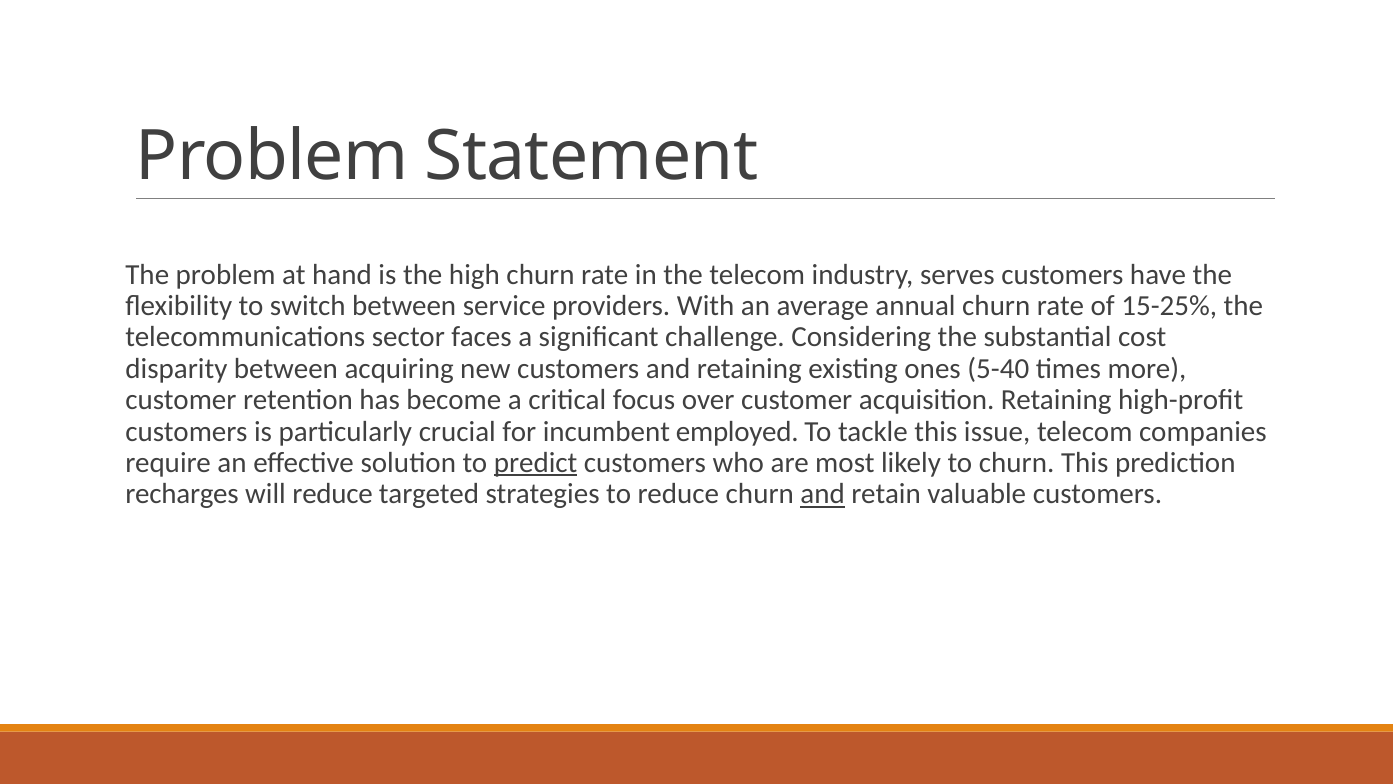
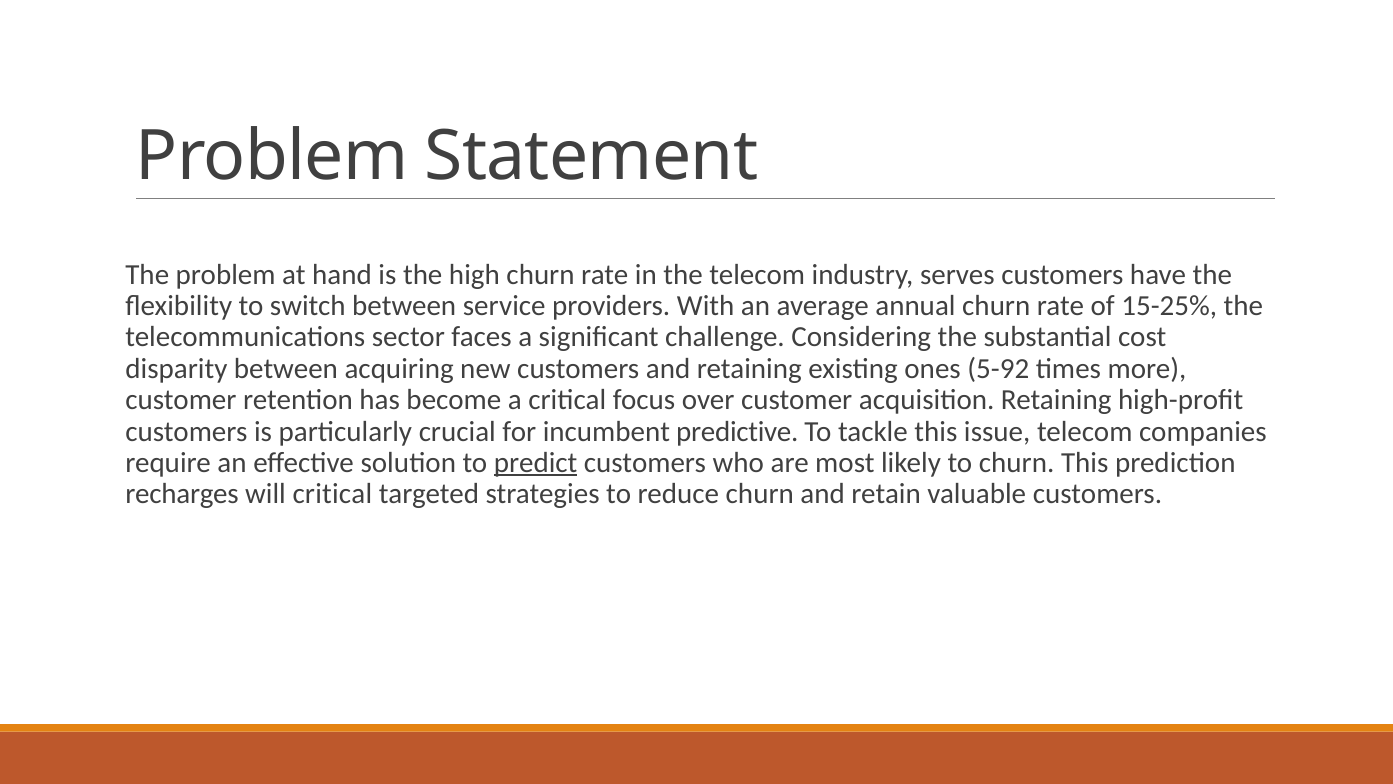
5-40: 5-40 -> 5-92 (998, 368)
employed: employed -> predictive (737, 431)
will reduce: reduce -> critical (332, 494)
and underline: present -> none (823, 494)
